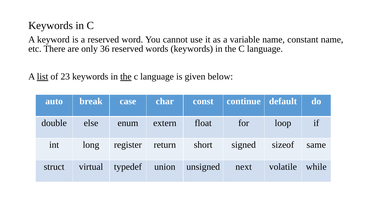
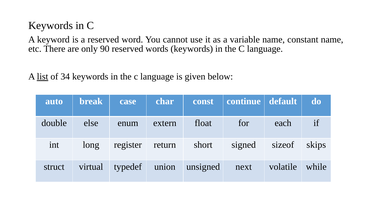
36: 36 -> 90 (105, 49)
23: 23 -> 34 (65, 77)
the underline: present -> none (126, 77)
loop: loop -> each (283, 123)
same: same -> skips (316, 145)
